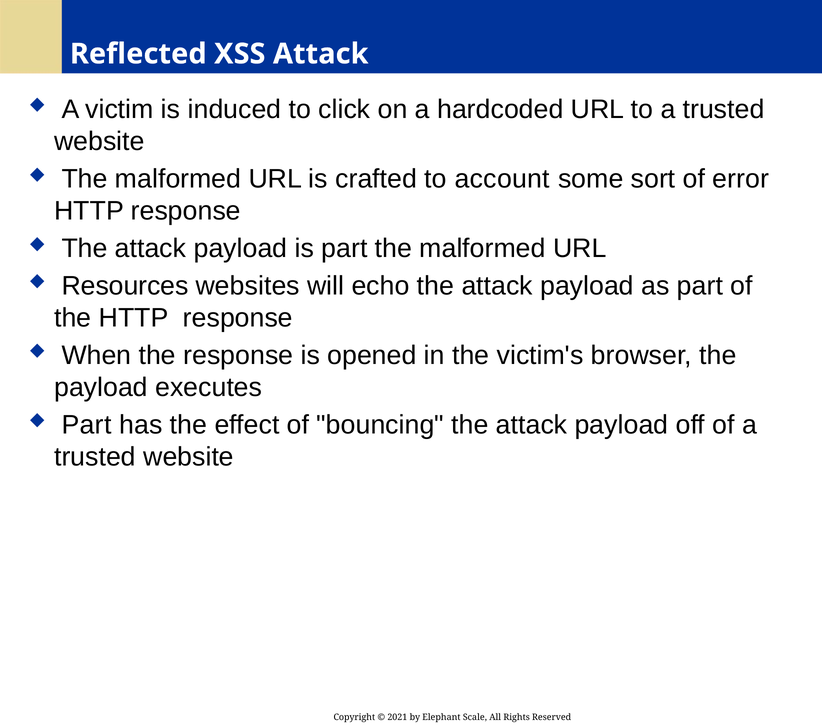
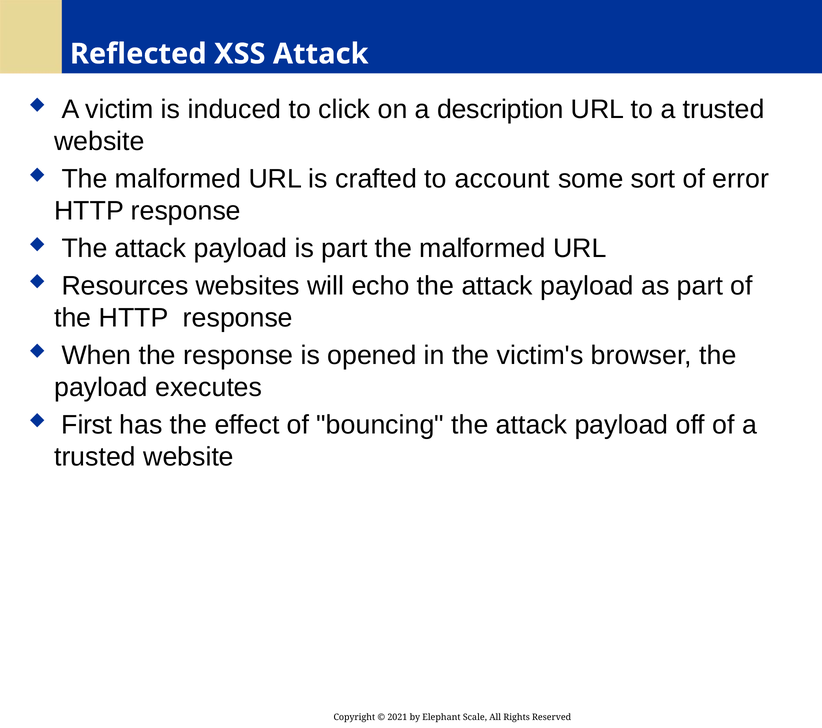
hardcoded: hardcoded -> description (500, 109)
Part: Part -> First (87, 425)
